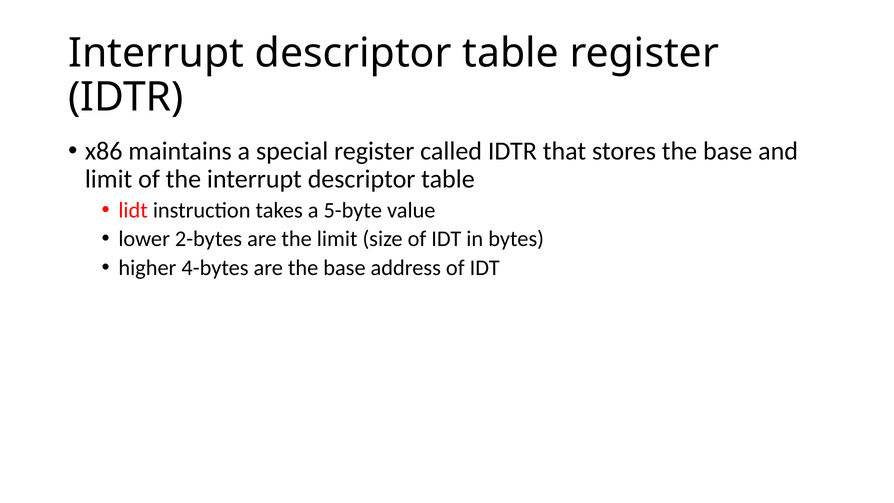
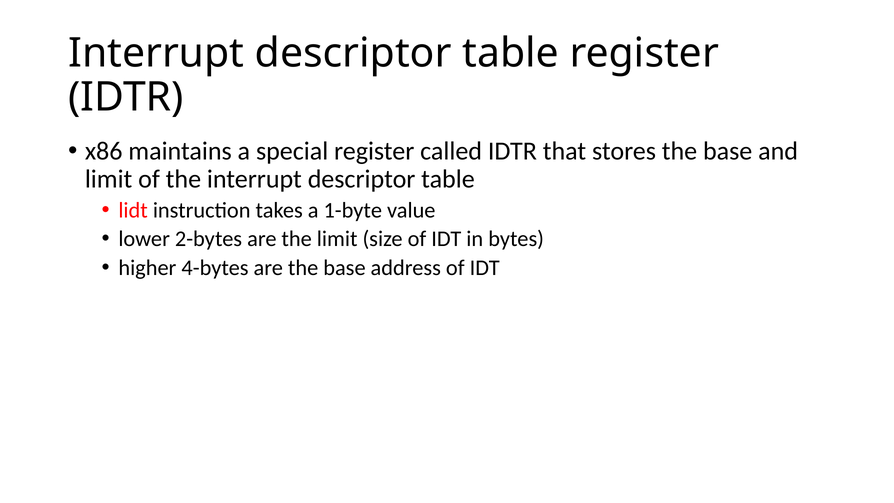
5-byte: 5-byte -> 1-byte (353, 210)
